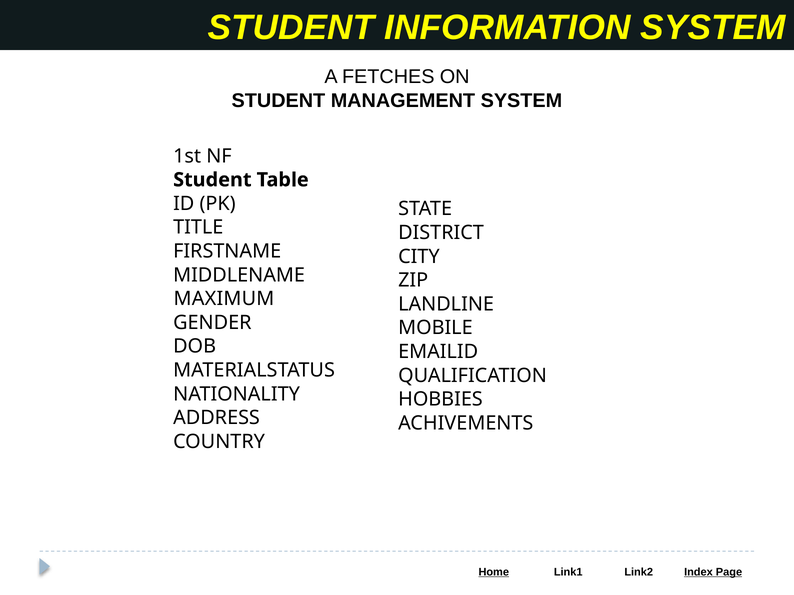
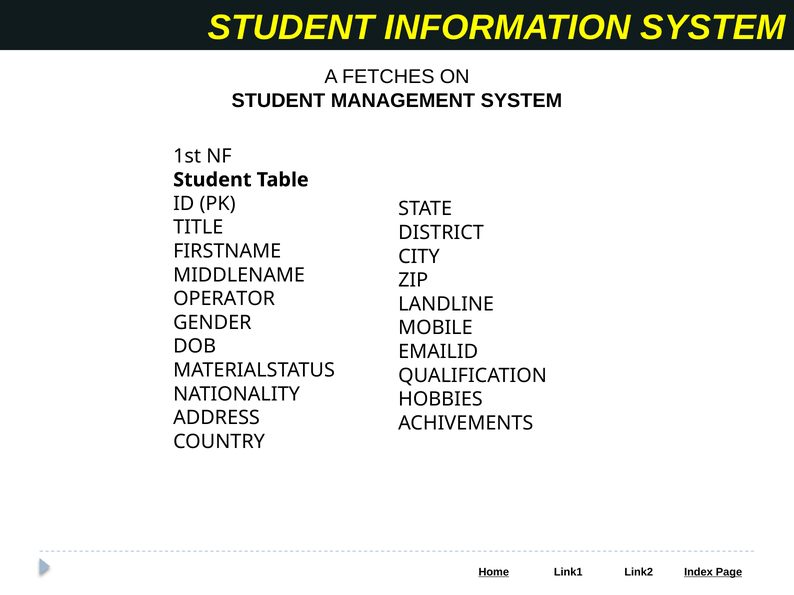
MAXIMUM: MAXIMUM -> OPERATOR (224, 299)
